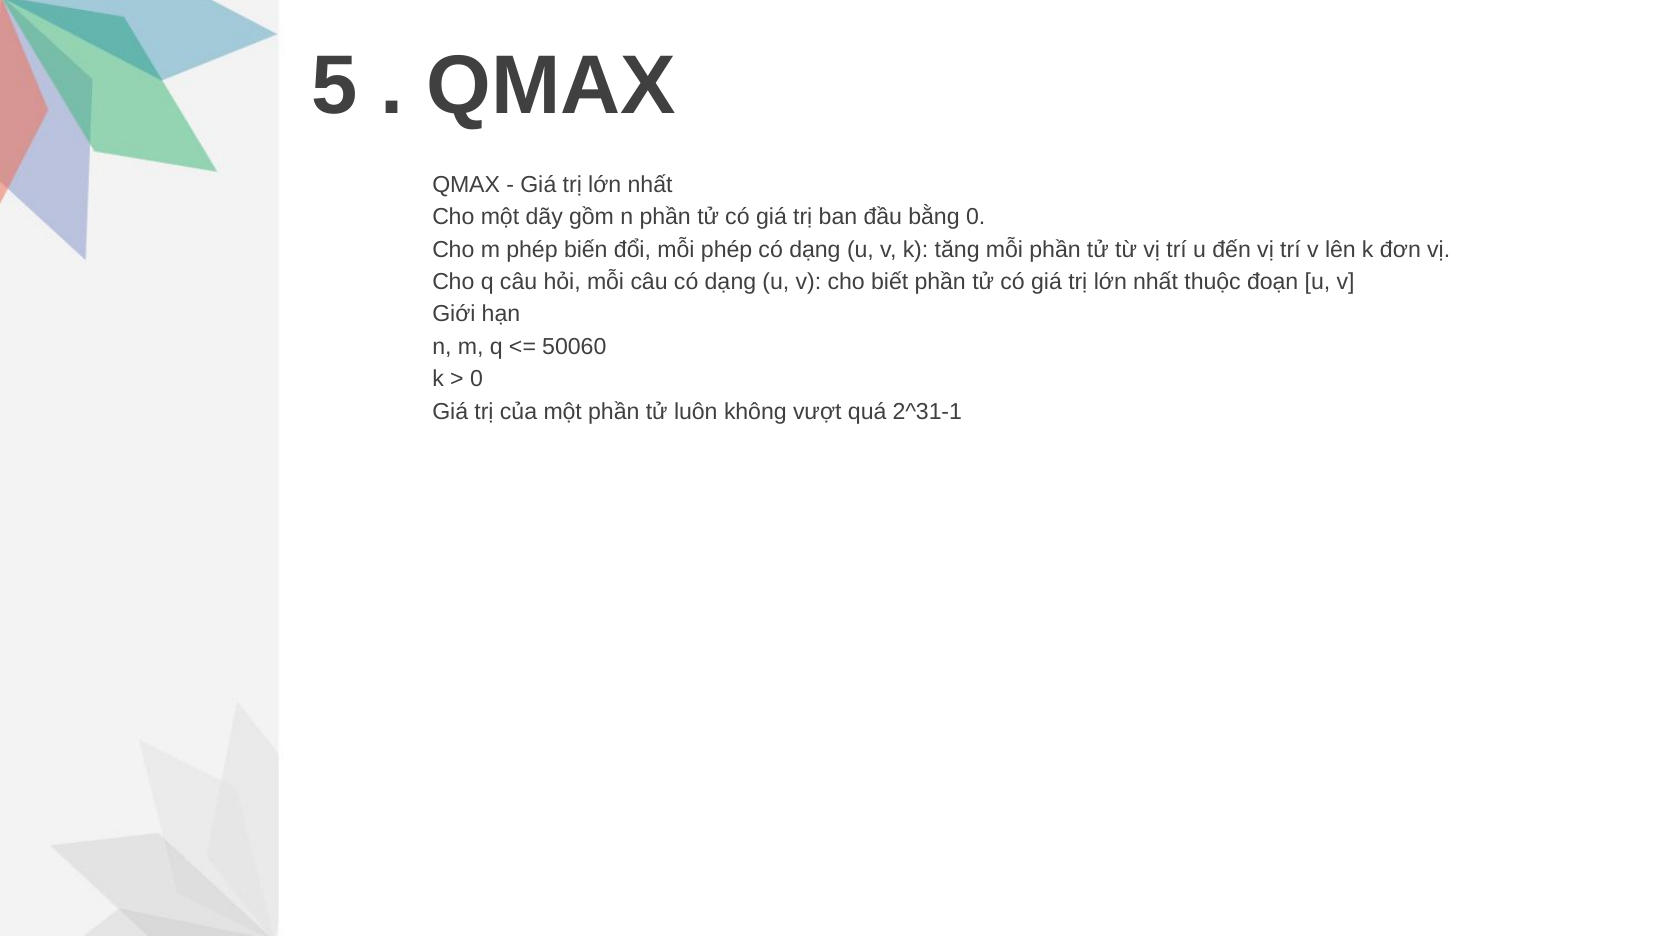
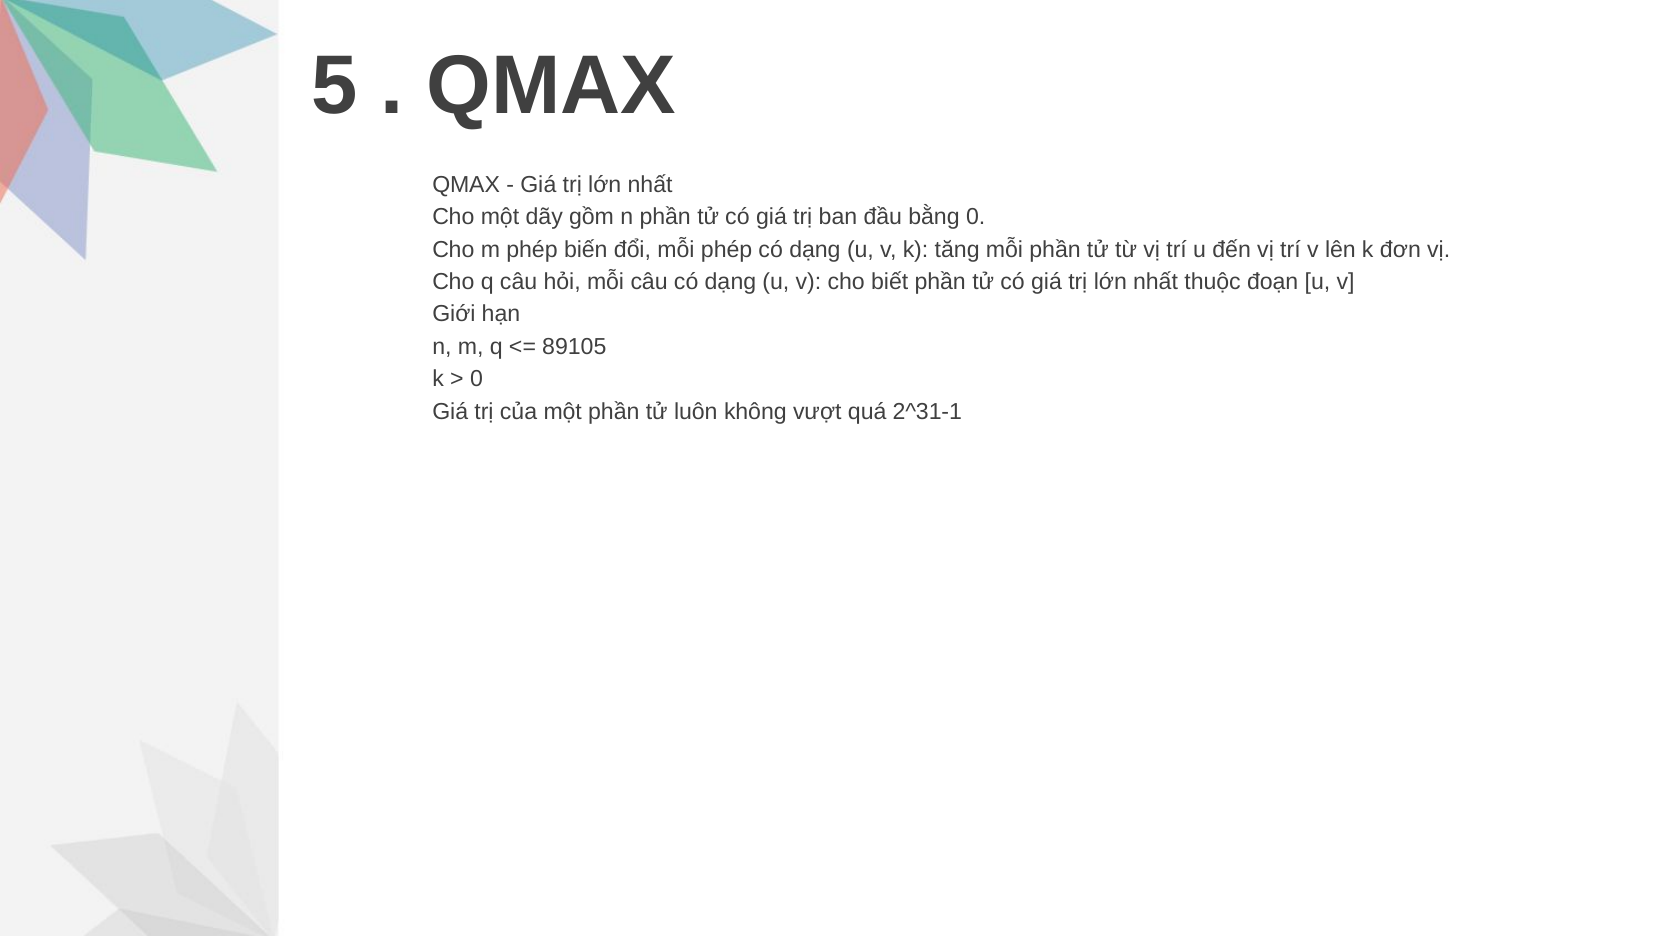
50060: 50060 -> 89105 (574, 347)
